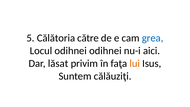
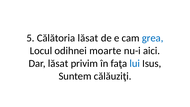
Călătoria către: către -> lăsat (88, 38)
odihnei odihnei: odihnei -> moarte (105, 51)
lui colour: orange -> blue (135, 63)
